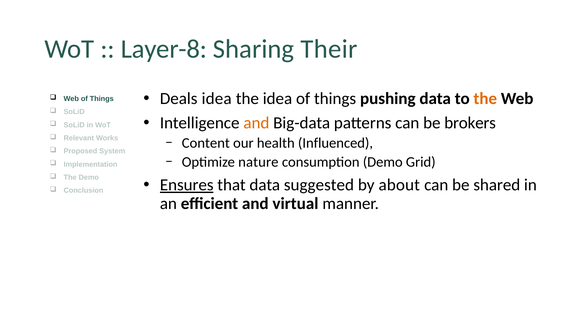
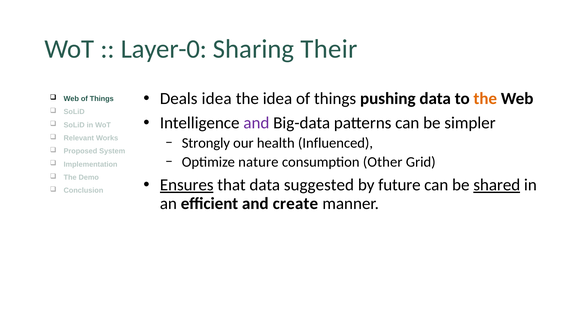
Layer-8: Layer-8 -> Layer-0 (164, 49)
and colour: orange -> purple (256, 123)
brokers: brokers -> simpler (470, 123)
Content: Content -> Strongly (206, 143)
consumption Demo: Demo -> Other (383, 162)
about: about -> future (399, 185)
shared underline: none -> present (497, 185)
virtual: virtual -> create (295, 204)
